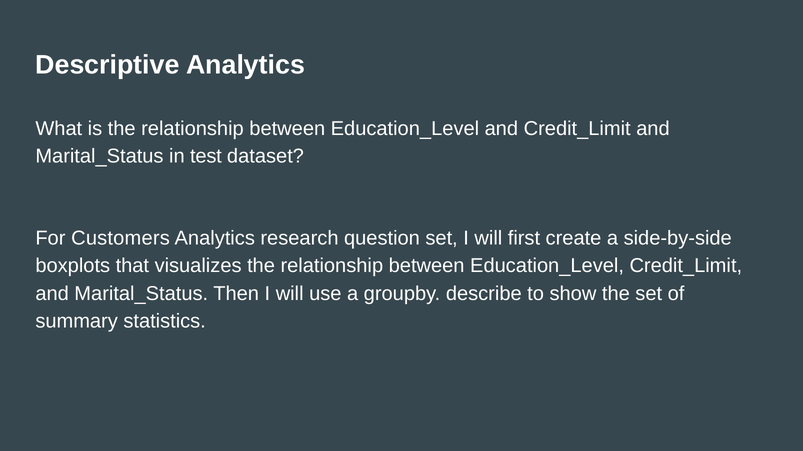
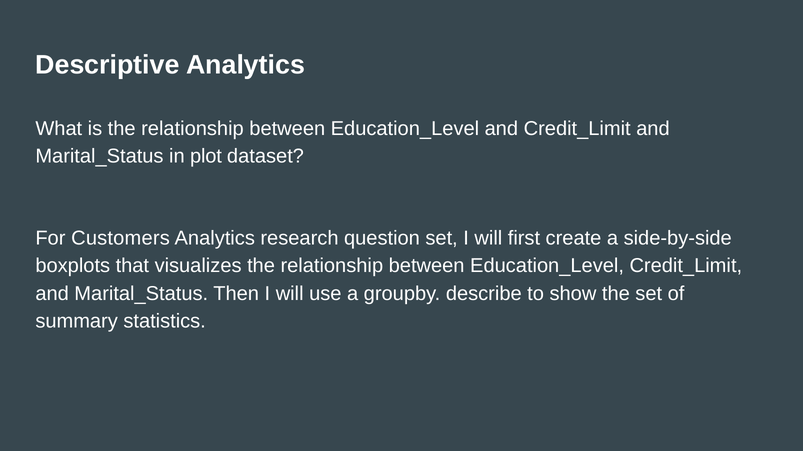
test: test -> plot (206, 156)
